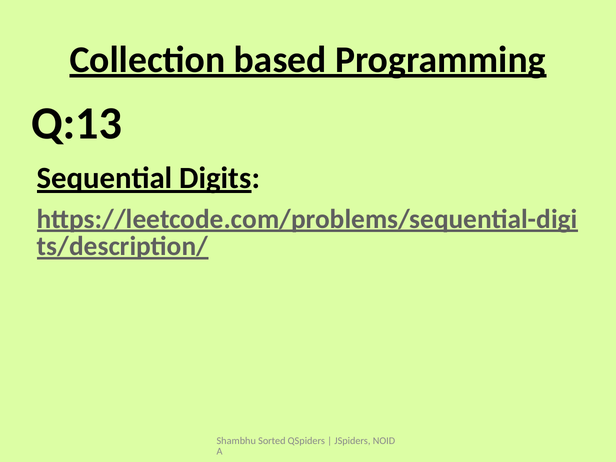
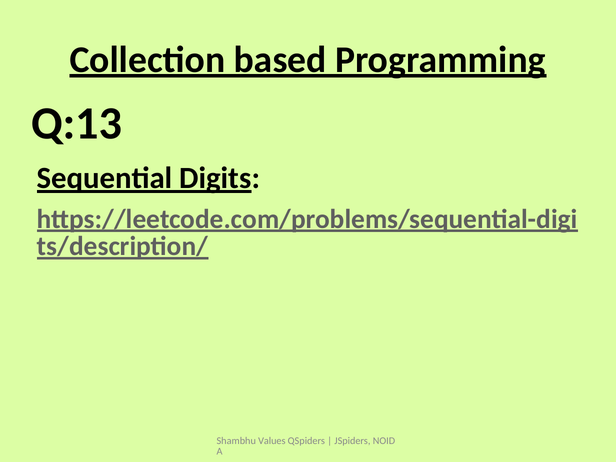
Sorted: Sorted -> Values (272, 441)
